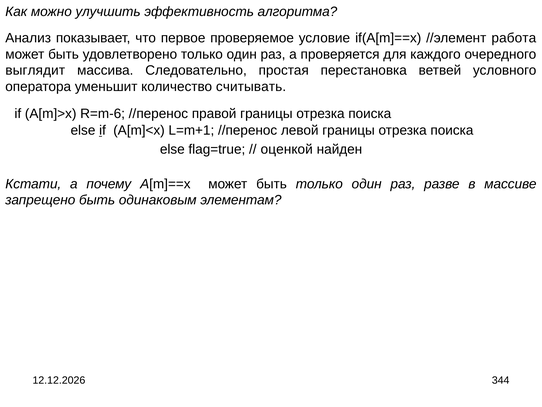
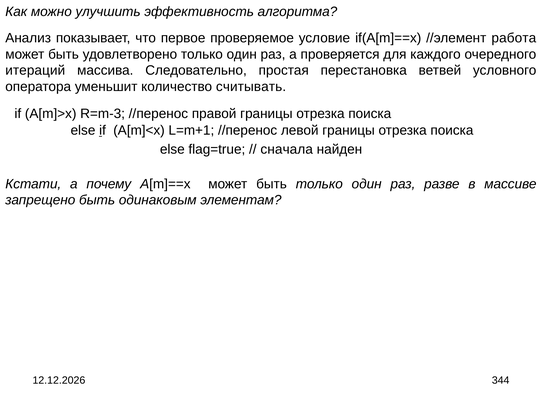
выглядит: выглядит -> итераций (35, 70)
R=m-6: R=m-6 -> R=m-3 (103, 114)
оценкой: оценкой -> сначала (287, 149)
